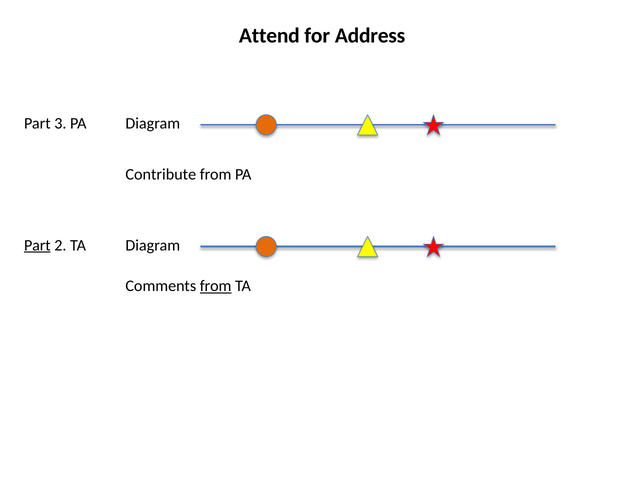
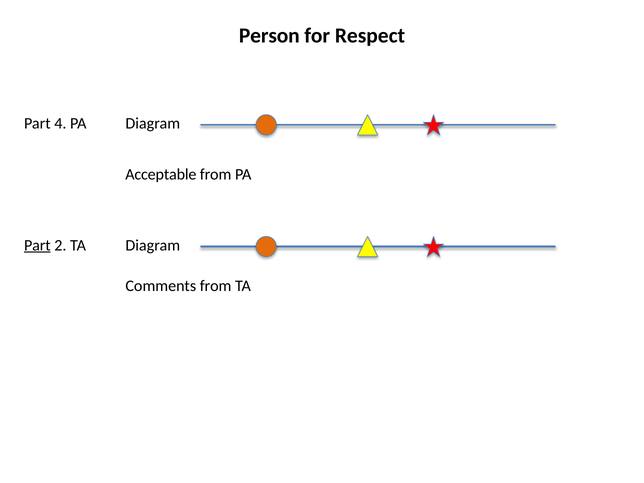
Attend: Attend -> Person (269, 36)
Address: Address -> Respect (370, 36)
3: 3 -> 4 (60, 124)
Contribute: Contribute -> Acceptable (161, 174)
from underline: present -> none (216, 286)
